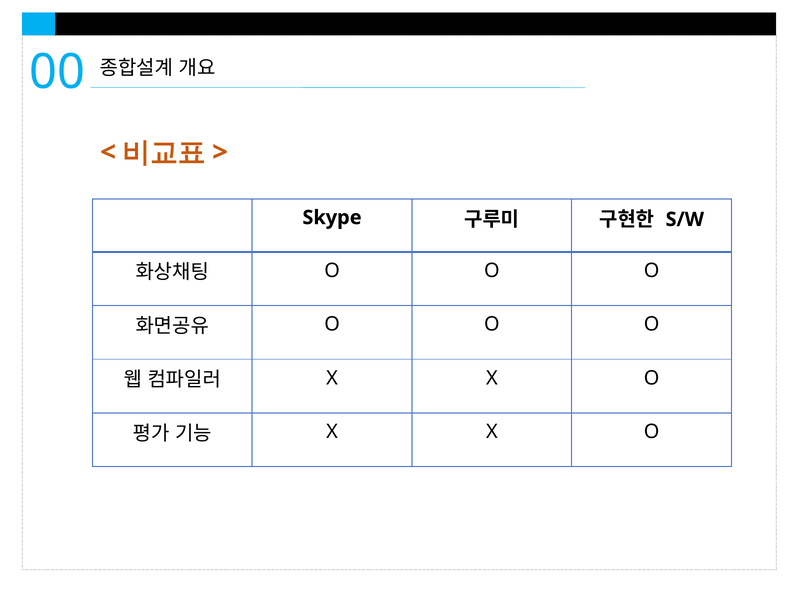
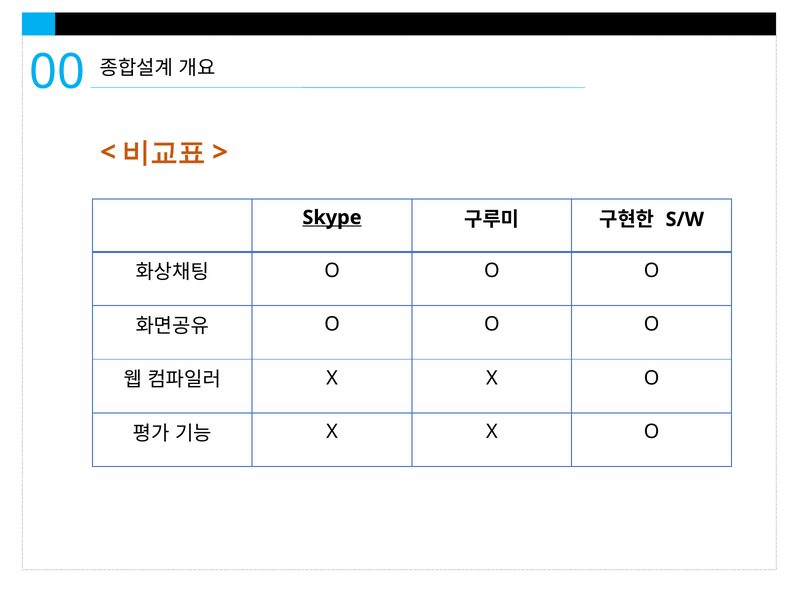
Skype underline: none -> present (332, 217)
